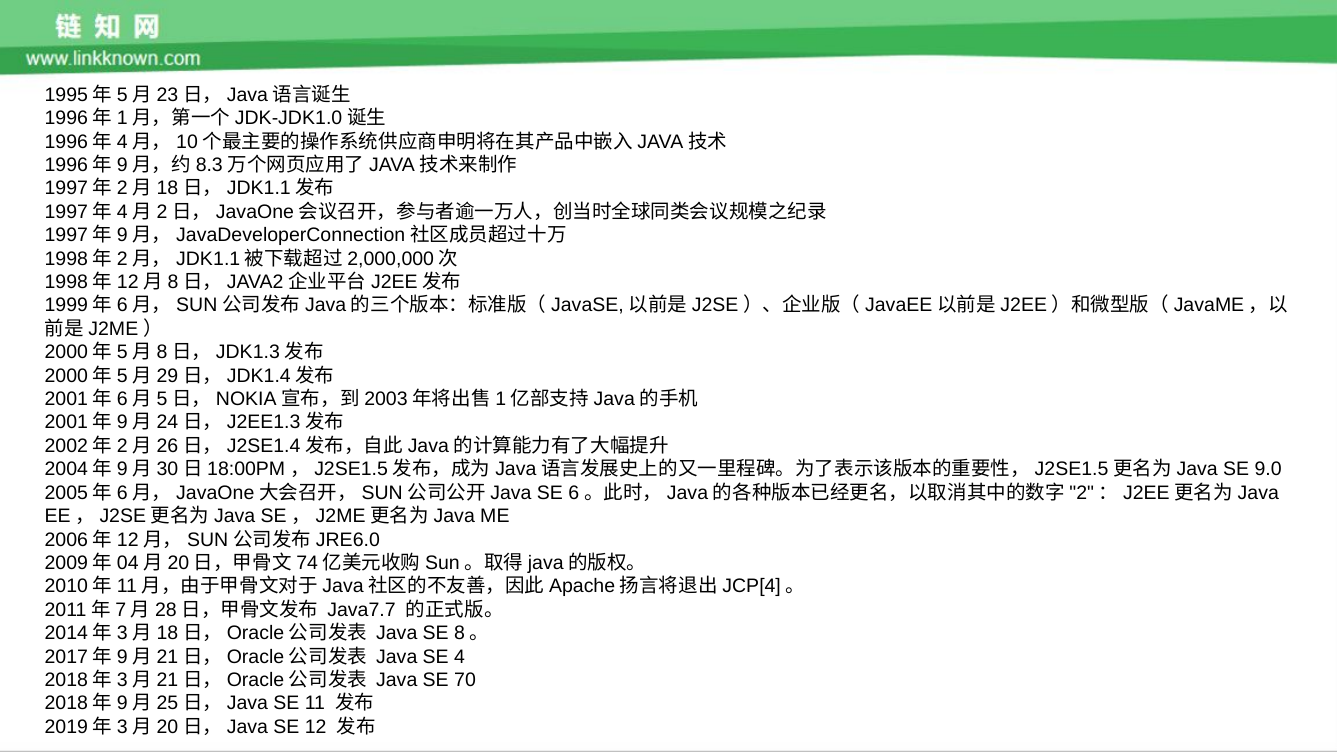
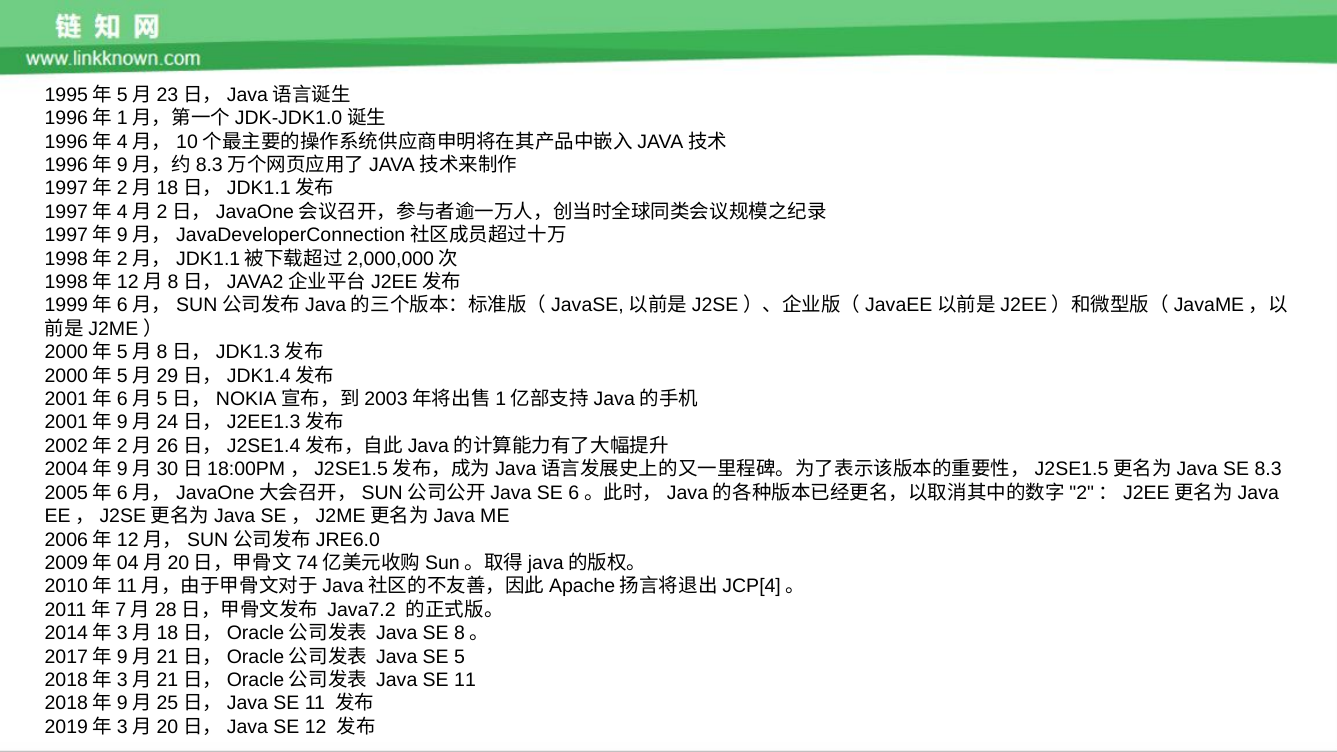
9.0: 9.0 -> 8.3 (1268, 469)
Java7.7: Java7.7 -> Java7.2 (362, 610)
4: 4 -> 5 (460, 657)
Java SE 70: 70 -> 11 (465, 680)
